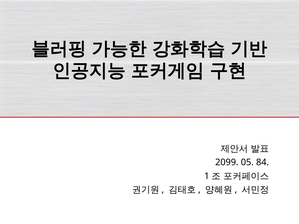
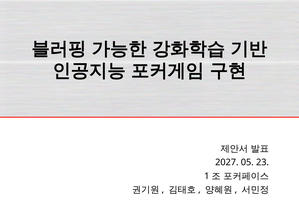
2099: 2099 -> 2027 (227, 163)
84: 84 -> 23 (262, 163)
